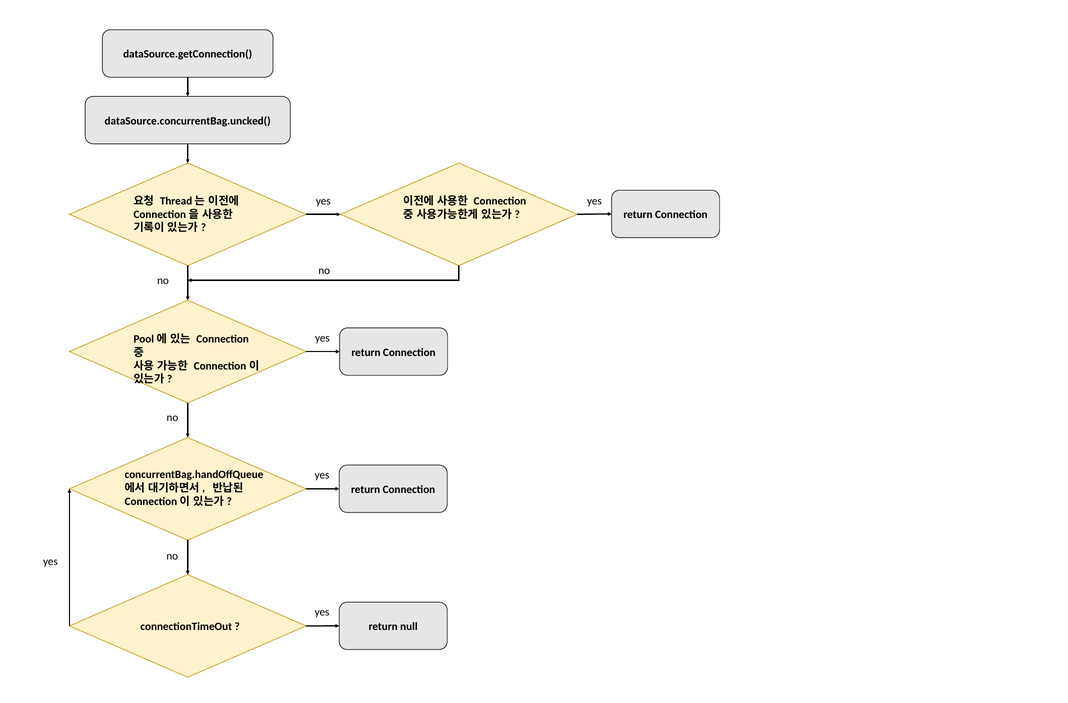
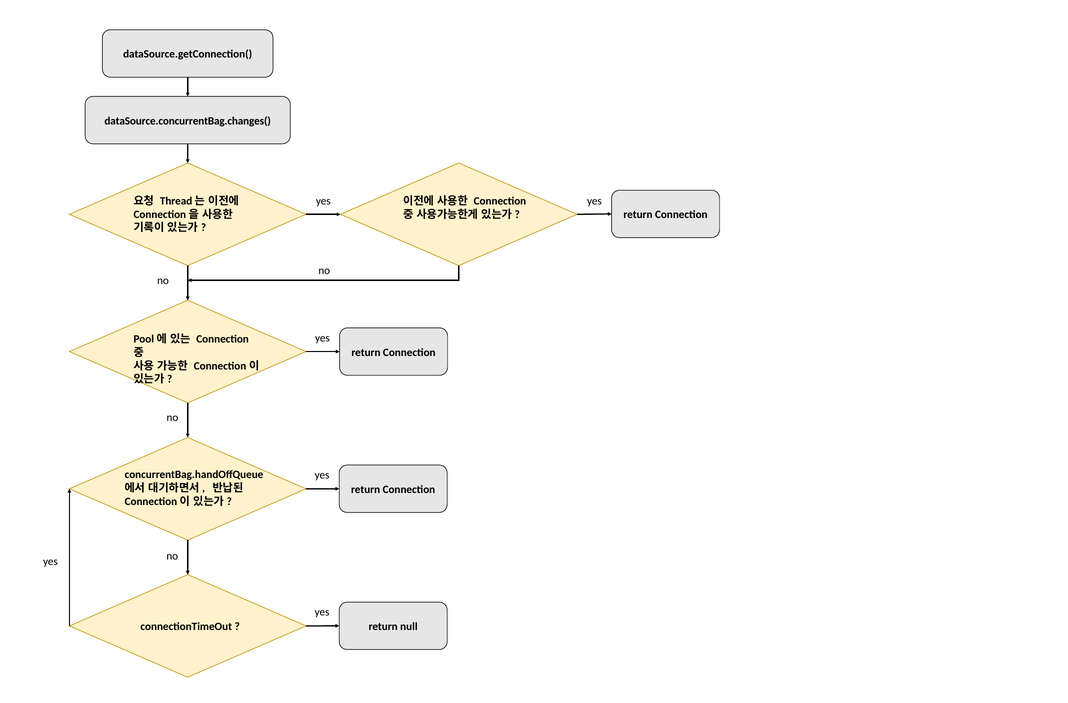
dataSource.concurrentBag.uncked(: dataSource.concurrentBag.uncked( -> dataSource.concurrentBag.changes( (188, 121)
